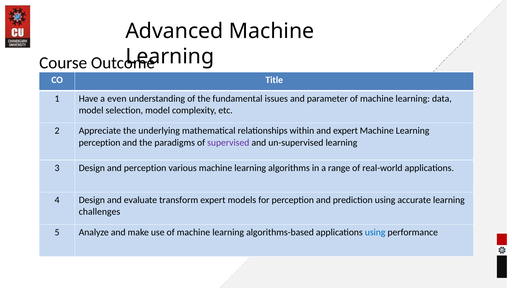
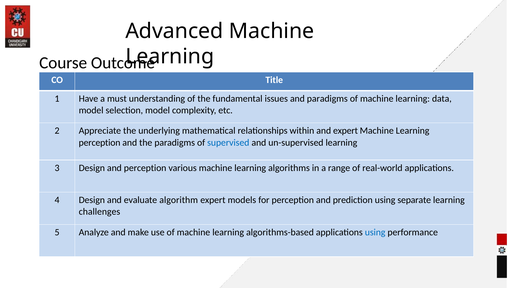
even: even -> must (117, 99)
and parameter: parameter -> paradigms (327, 99)
supervised colour: purple -> blue (228, 143)
transform: transform -> algorithm (179, 200)
accurate: accurate -> separate (414, 200)
